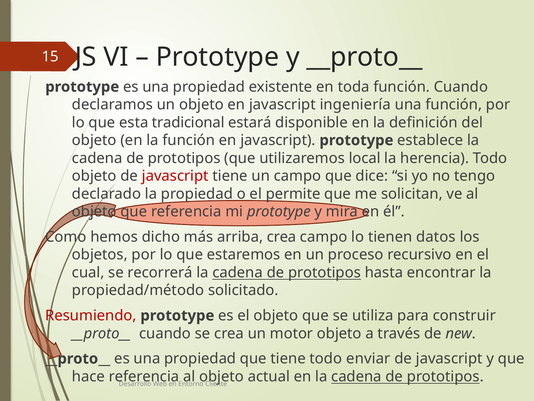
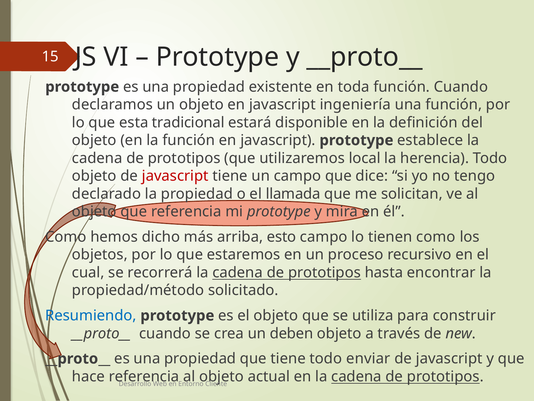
permite: permite -> llamada (293, 194)
arriba crea: crea -> esto (282, 237)
tienen datos: datos -> como (436, 237)
Resumiendo colour: red -> blue (91, 315)
motor: motor -> deben (292, 333)
